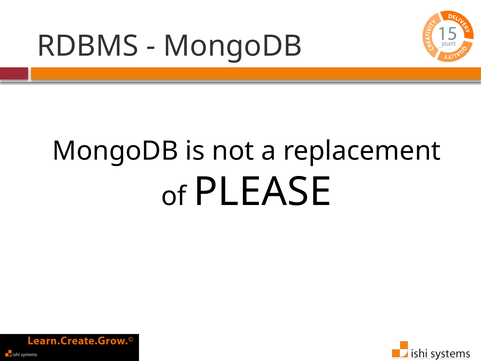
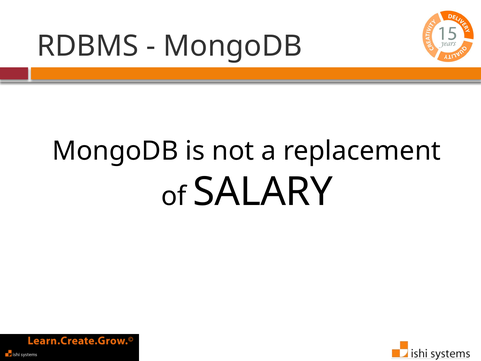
PLEASE: PLEASE -> SALARY (263, 192)
